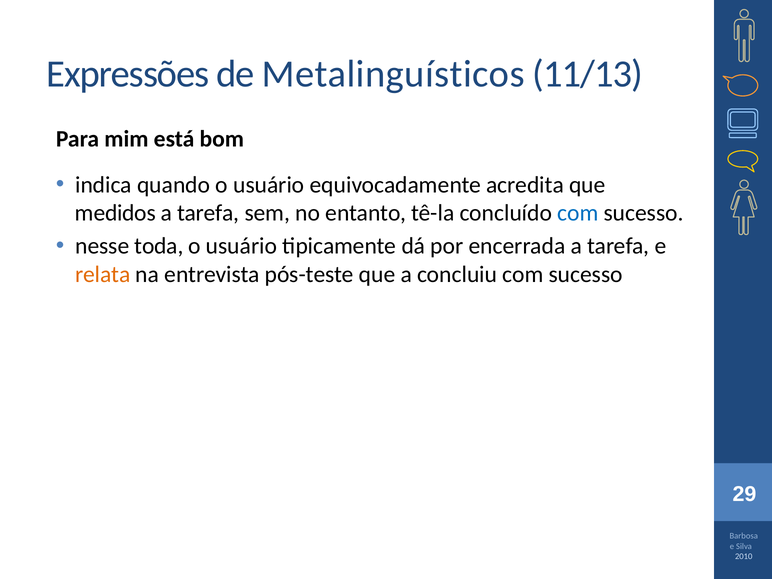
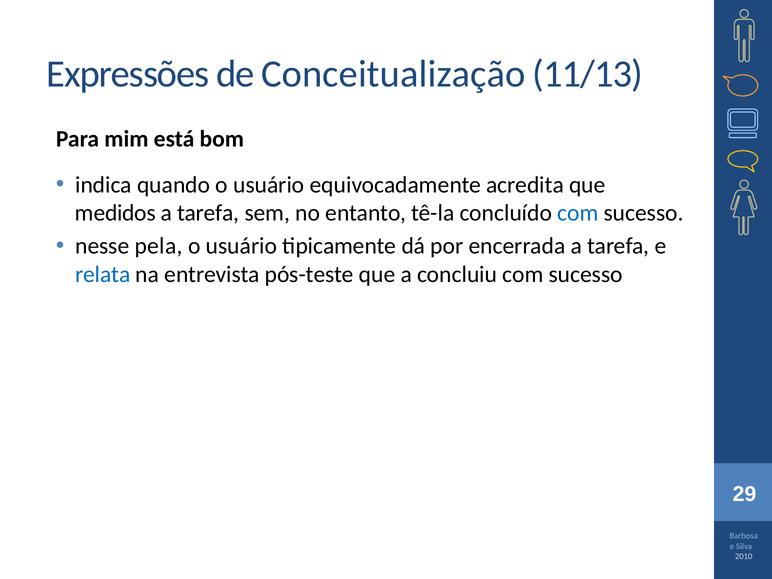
Metalinguísticos: Metalinguísticos -> Conceitualização (393, 74)
toda: toda -> pela (159, 246)
relata colour: orange -> blue (103, 274)
